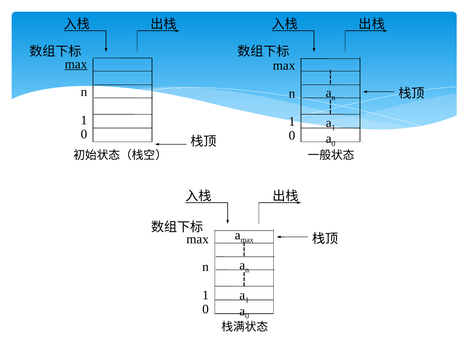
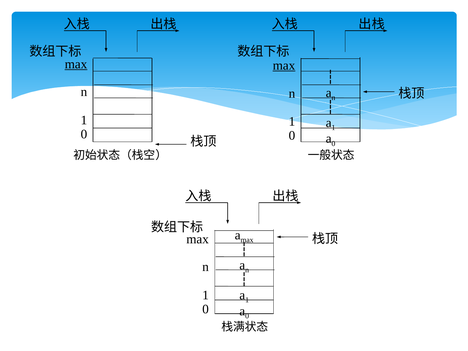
max underline: none -> present (284, 65)
